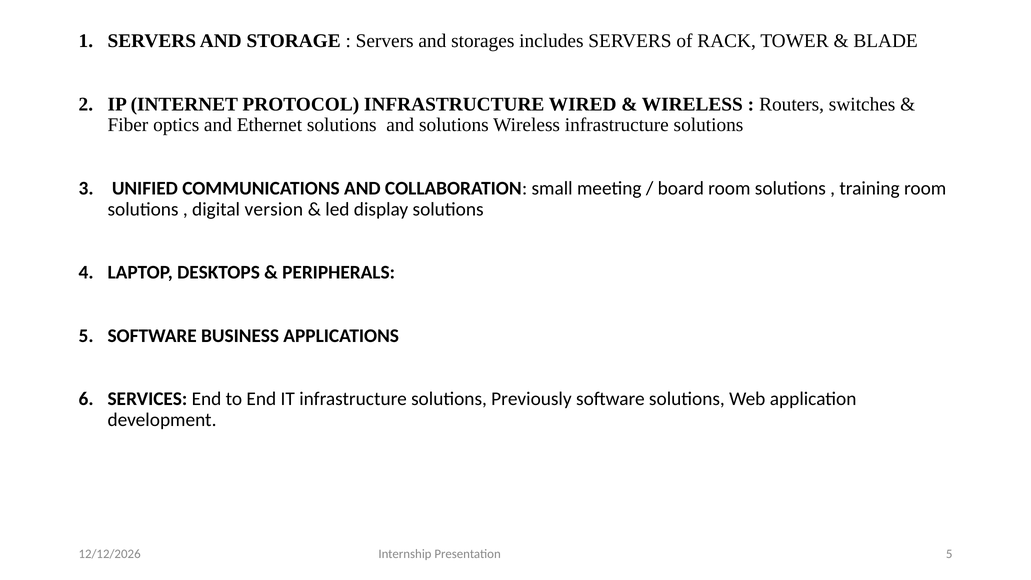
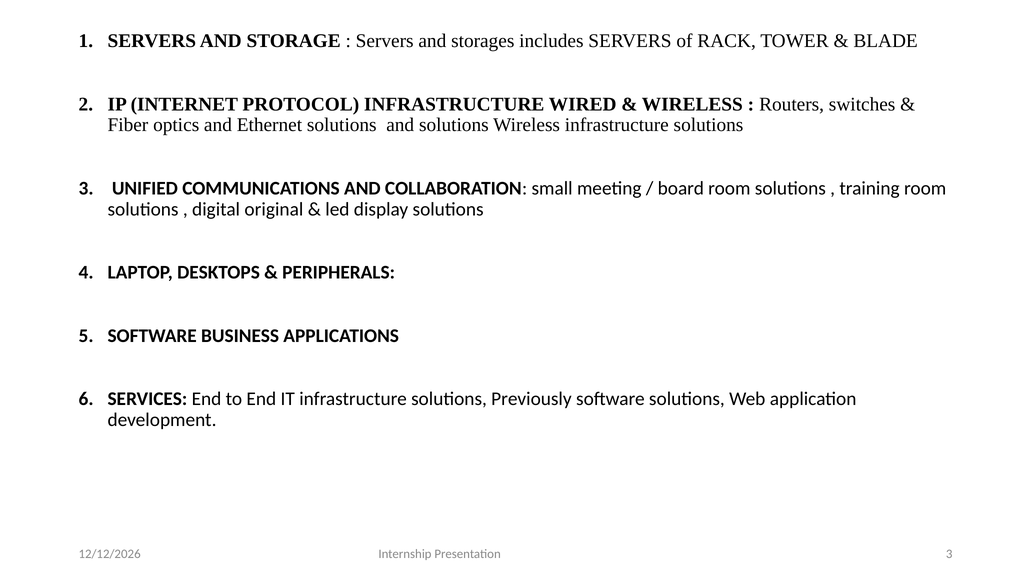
version: version -> original (274, 209)
Presentation 5: 5 -> 3 (949, 554)
